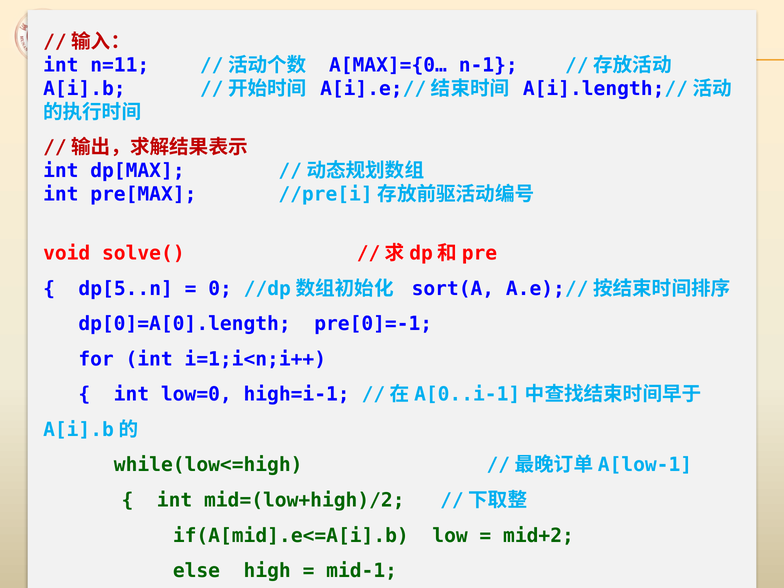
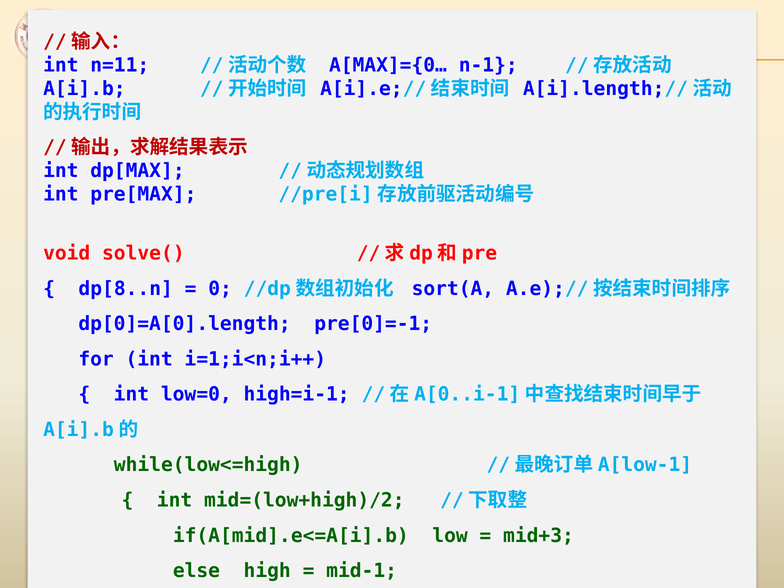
dp[5..n: dp[5..n -> dp[8..n (126, 289)
mid+2: mid+2 -> mid+3 (538, 536)
